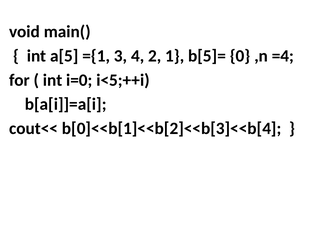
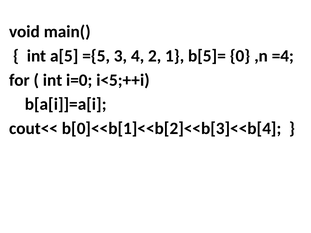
={1: ={1 -> ={5 (96, 56)
